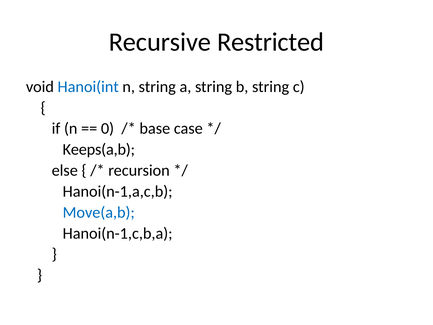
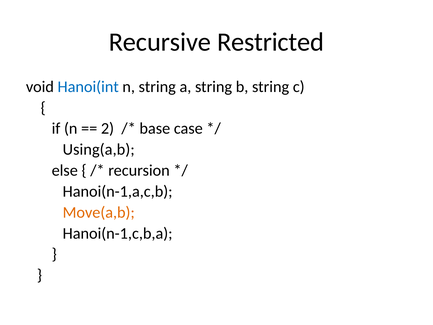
0: 0 -> 2 (108, 128)
Keeps(a,b: Keeps(a,b -> Using(a,b (99, 149)
Move(a,b colour: blue -> orange (99, 212)
